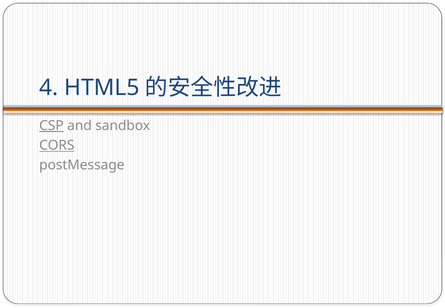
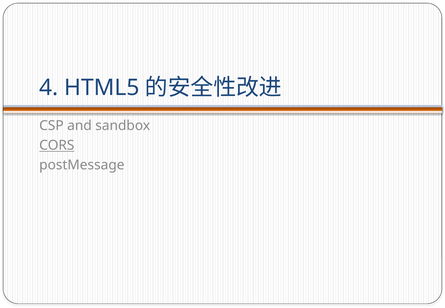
CSP underline: present -> none (51, 126)
